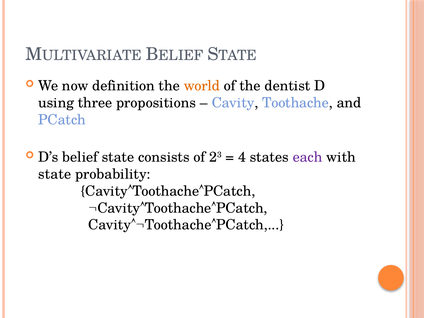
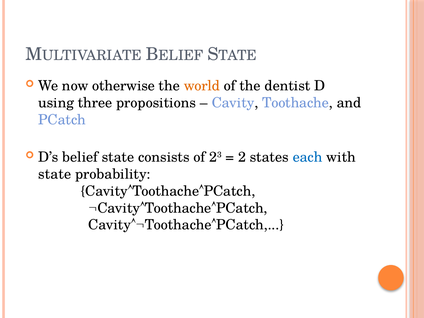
definition: definition -> otherwise (124, 86)
4: 4 -> 2 (242, 157)
each colour: purple -> blue (308, 157)
